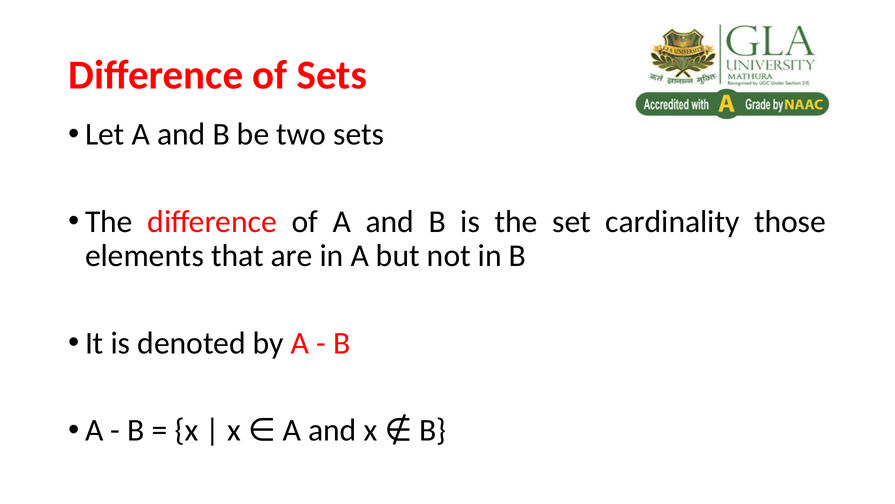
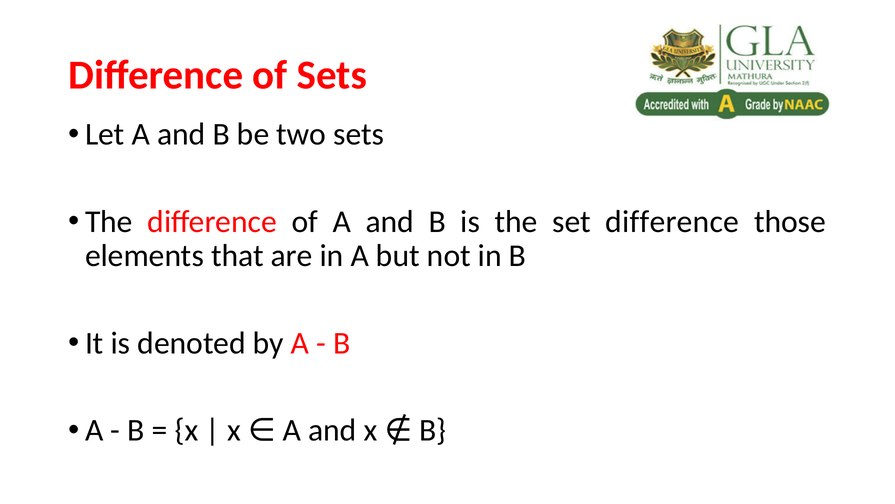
set cardinality: cardinality -> difference (672, 221)
